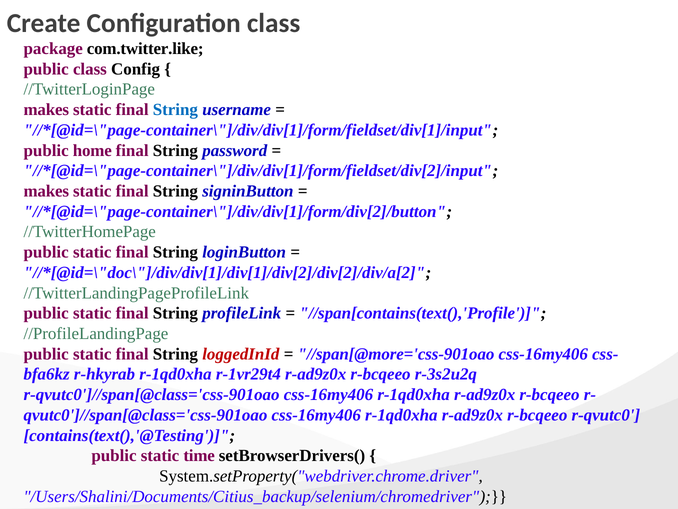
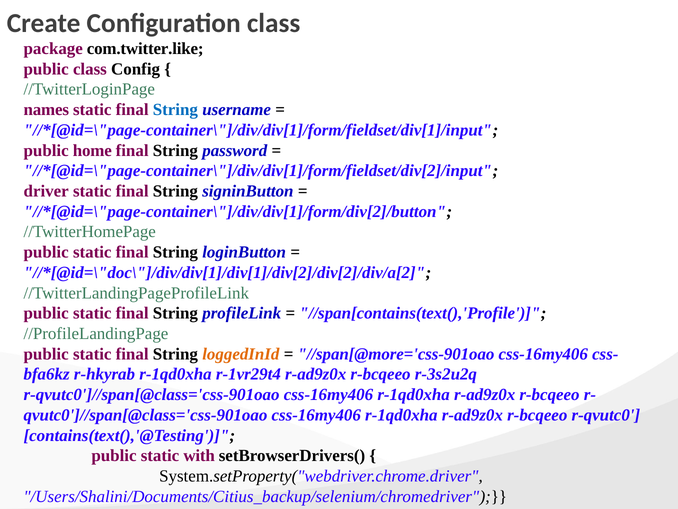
makes: makes -> names (46, 110)
makes: makes -> driver (46, 191)
loggedInId colour: red -> orange (241, 354)
time: time -> with (199, 455)
